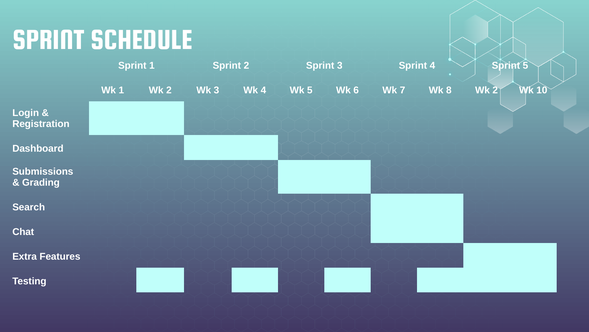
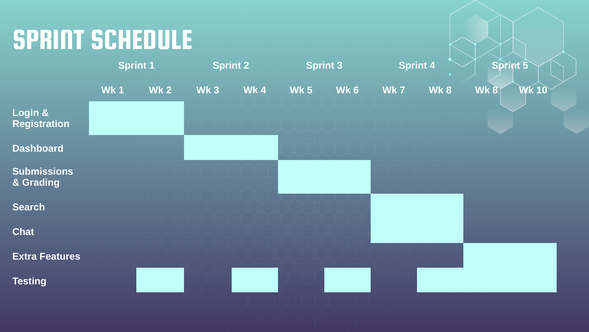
8 Wk 2: 2 -> 8 (495, 90)
